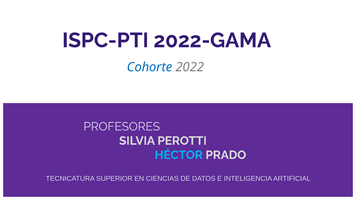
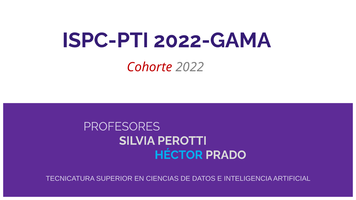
Cohorte colour: blue -> red (150, 67)
